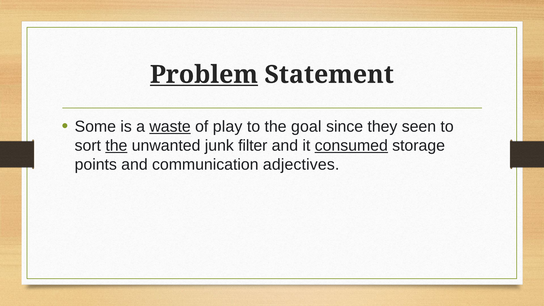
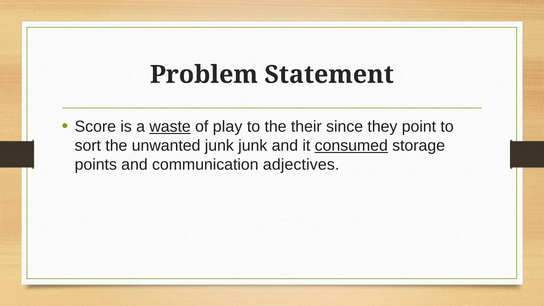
Problem underline: present -> none (204, 75)
Some: Some -> Score (95, 127)
goal: goal -> their (306, 127)
seen: seen -> point (419, 127)
the underline: present -> none (116, 146)
junk filter: filter -> junk (253, 146)
